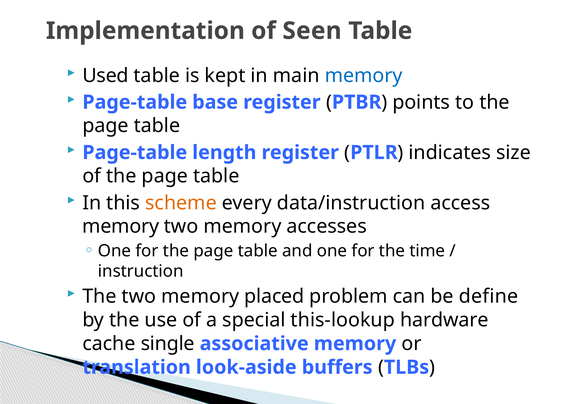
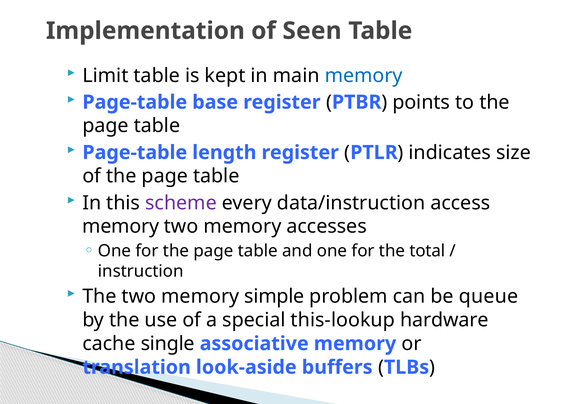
Used: Used -> Limit (105, 75)
scheme colour: orange -> purple (181, 203)
time: time -> total (427, 251)
placed: placed -> simple (274, 296)
define: define -> queue (489, 296)
